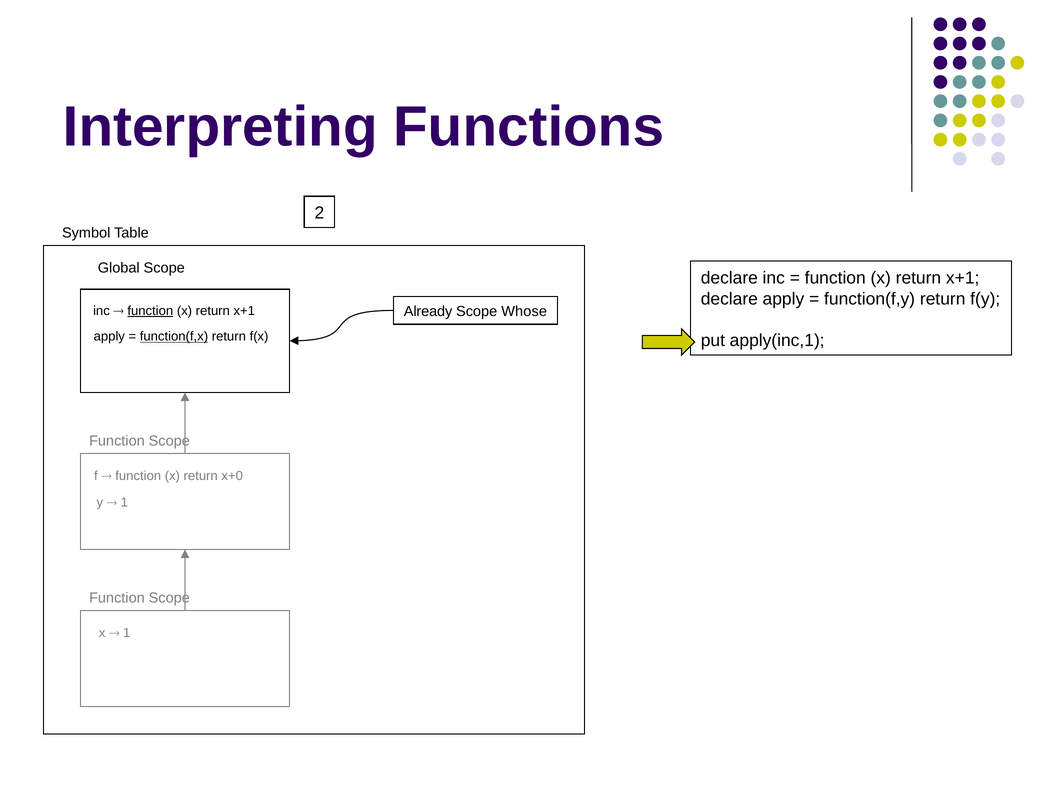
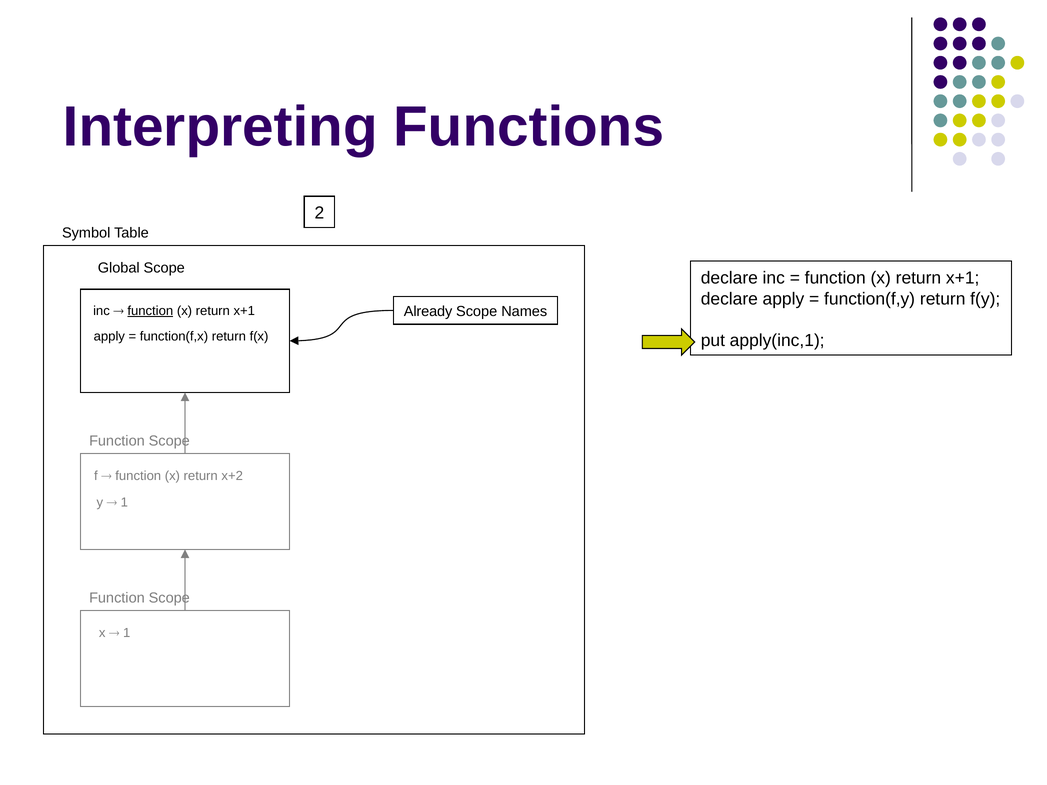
Whose: Whose -> Names (524, 312)
function(f,x underline: present -> none (174, 337)
x+0: x+0 -> x+2 (232, 476)
